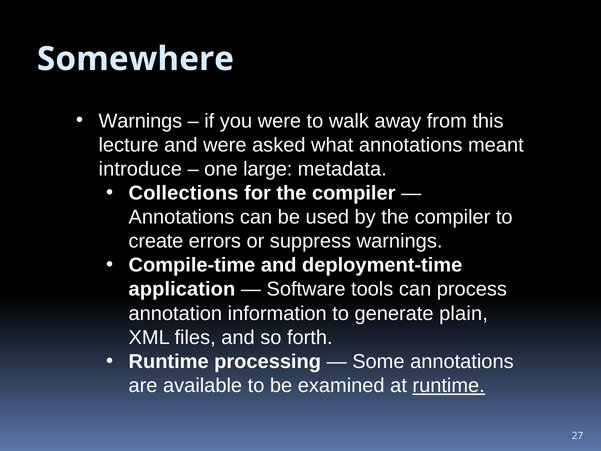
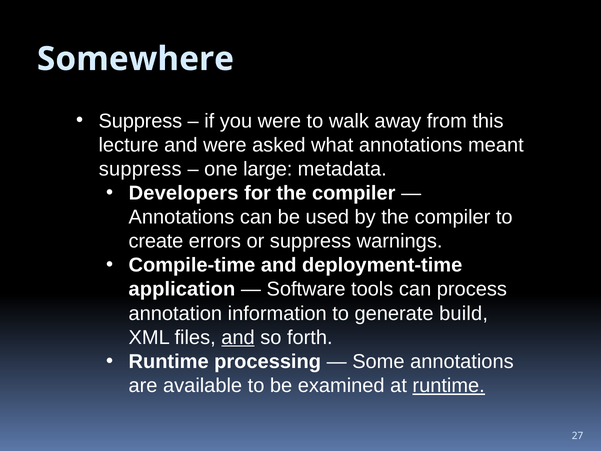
Warnings: Warnings -> Suppress (140, 121)
introduce: introduce -> suppress (140, 169)
Collections: Collections -> Developers (184, 193)
plain: plain -> build (464, 313)
and underline: none -> present (238, 337)
